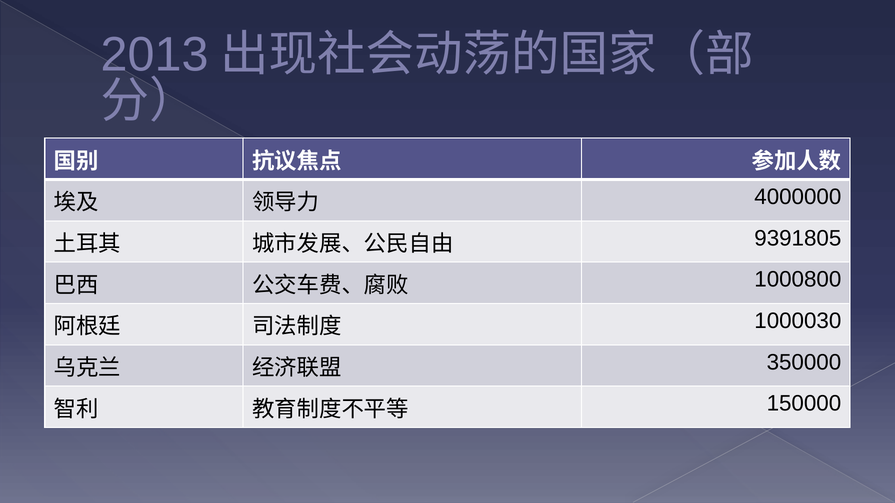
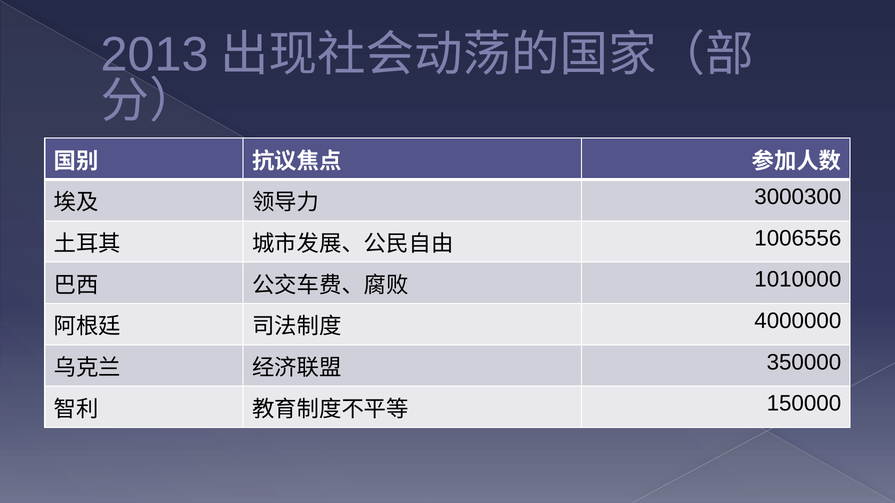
4000000: 4000000 -> 3000300 (798, 197)
9391805: 9391805 -> 1006556 (798, 238)
1000800: 1000800 -> 1010000 (798, 280)
1000030: 1000030 -> 4000000 (798, 321)
